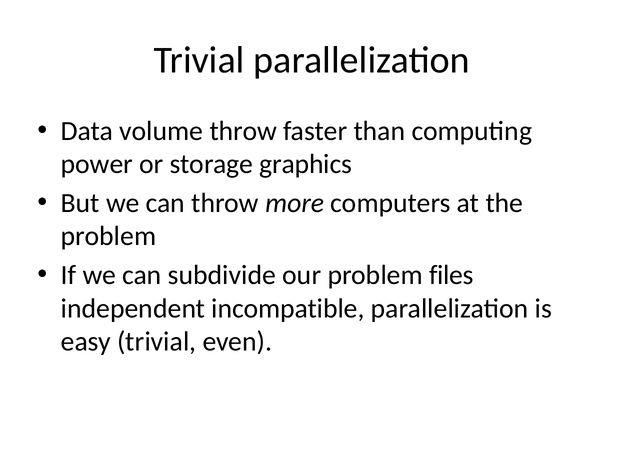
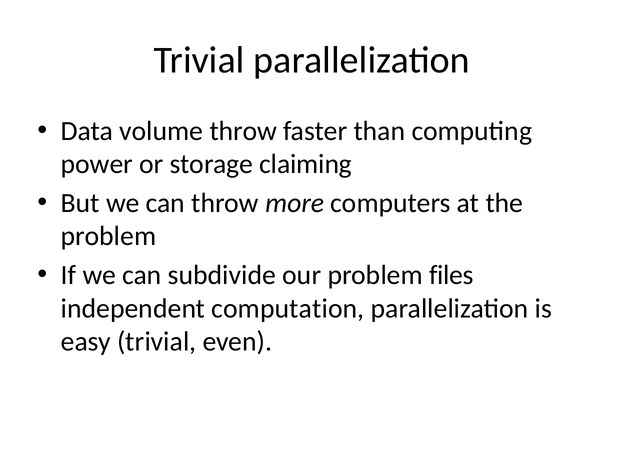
graphics: graphics -> claiming (306, 164)
incompatible: incompatible -> computation (288, 308)
